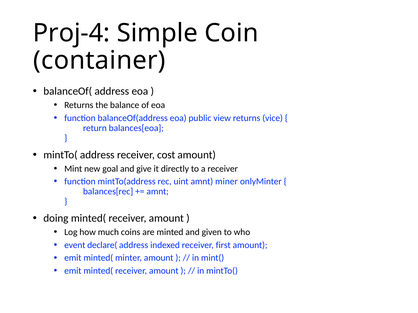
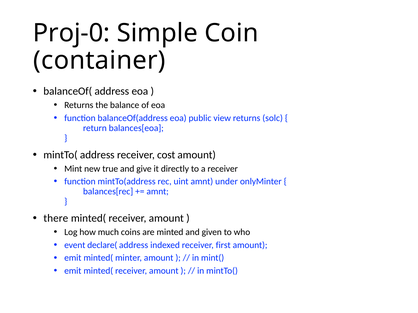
Proj-4: Proj-4 -> Proj-0 (72, 33)
vice: vice -> solc (273, 118)
goal: goal -> true (110, 169)
miner: miner -> under (227, 182)
doing: doing -> there (56, 219)
